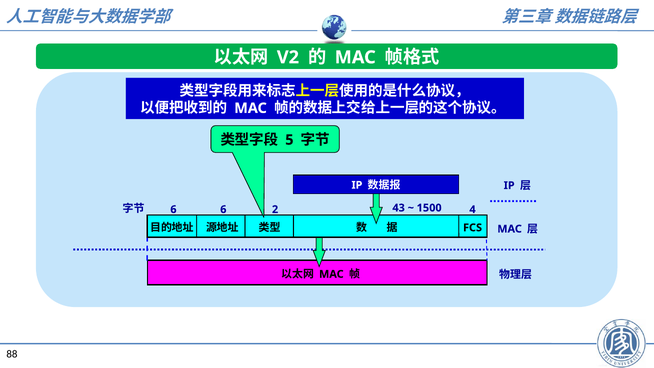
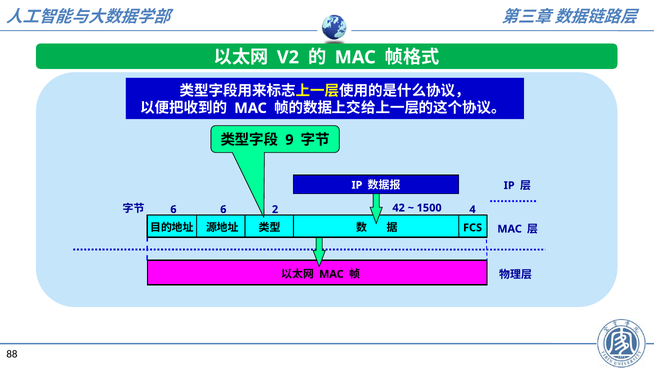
5: 5 -> 9 (289, 140)
43: 43 -> 42 (399, 208)
